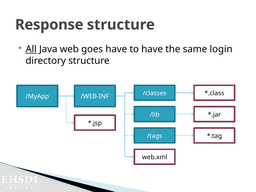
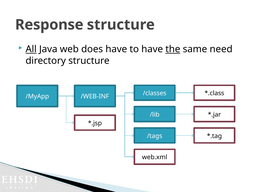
goes: goes -> does (92, 49)
the underline: none -> present (173, 49)
login: login -> need (221, 49)
